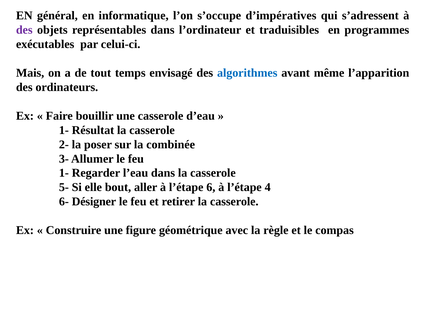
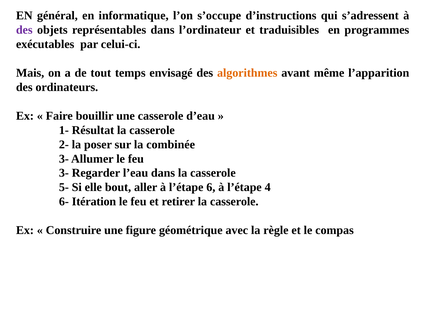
d’impératives: d’impératives -> d’instructions (281, 16)
algorithmes colour: blue -> orange (247, 73)
1-: 1- -> 3- (64, 173)
Désigner: Désigner -> Itération (94, 202)
